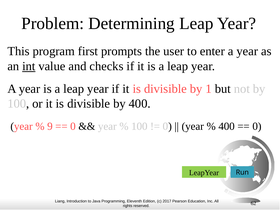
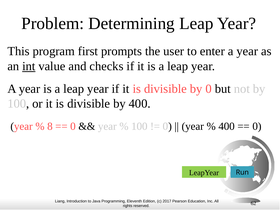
by 1: 1 -> 0 (209, 89)
9: 9 -> 8 (50, 126)
